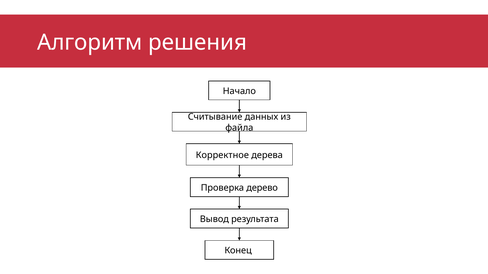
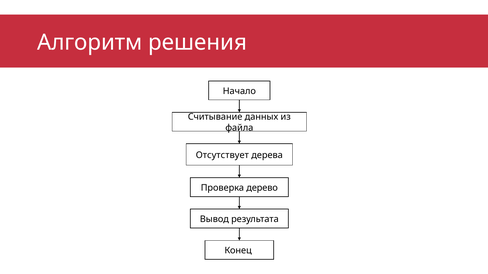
Корректное: Корректное -> Отсутствует (222, 155)
